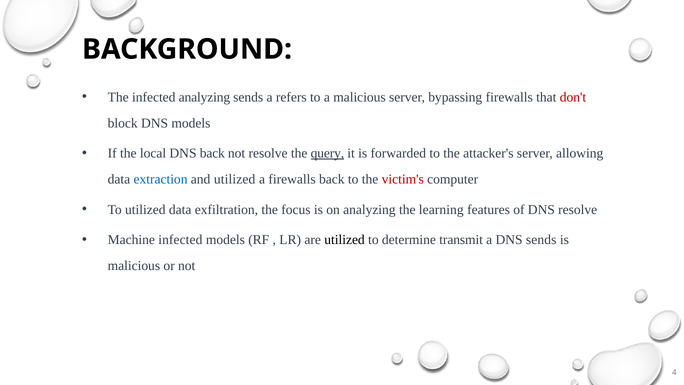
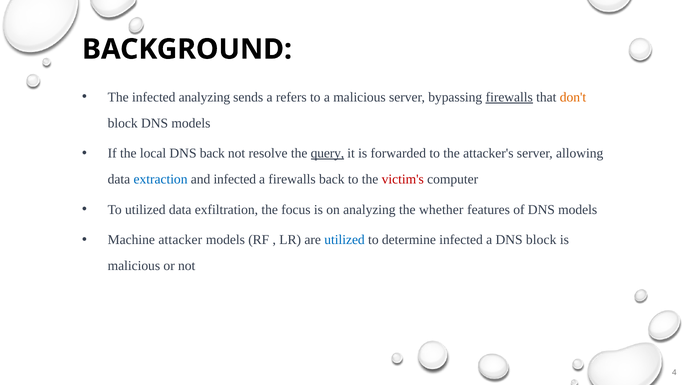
firewalls underline: none -> present (509, 97)
don't colour: red -> orange (573, 97)
and utilized: utilized -> infected (235, 179)
learning: learning -> whether (441, 209)
of DNS resolve: resolve -> models (578, 209)
Machine infected: infected -> attacker (180, 240)
utilized colour: black -> blue (345, 240)
determine transmit: transmit -> infected (461, 240)
DNS sends: sends -> block (541, 240)
